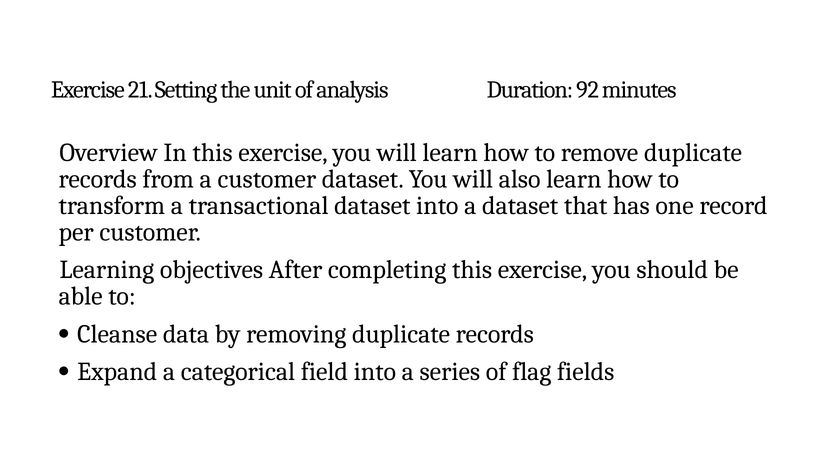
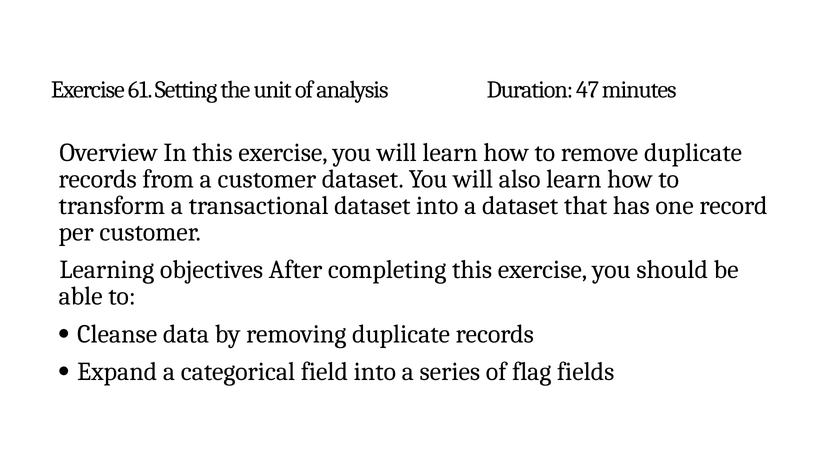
21: 21 -> 61 (140, 90)
92: 92 -> 47 (588, 90)
